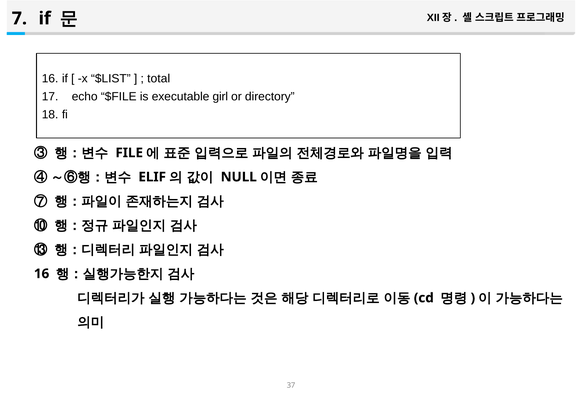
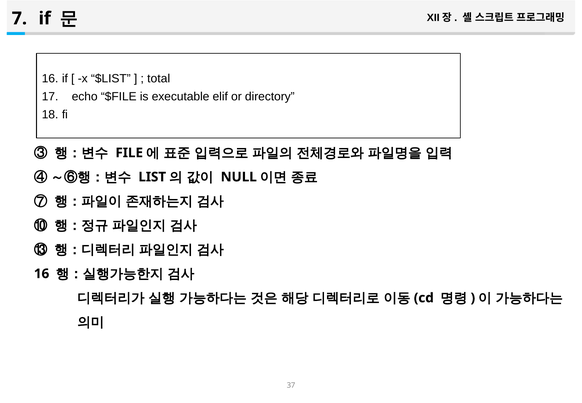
girl: girl -> elif (220, 97)
ELIF: ELIF -> LIST (152, 177)
